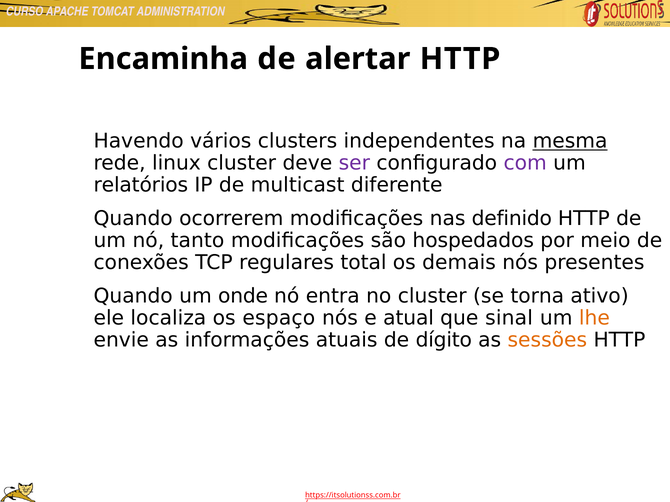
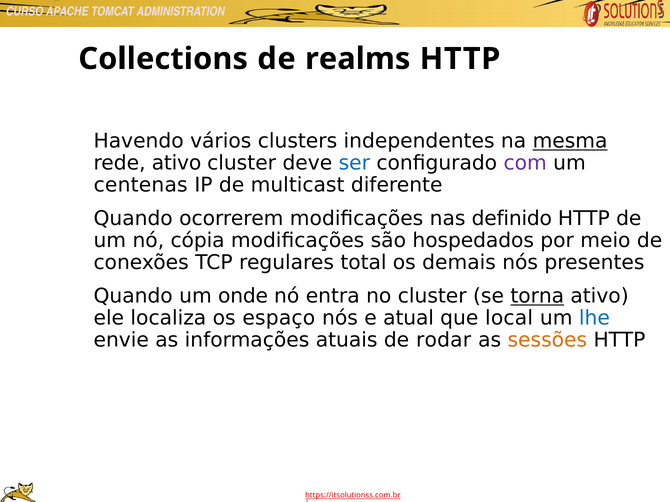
Encaminha: Encaminha -> Collections (163, 59)
alertar: alertar -> realms (358, 59)
rede linux: linux -> ativo (177, 163)
ser colour: purple -> blue (354, 163)
relatórios: relatórios -> centenas (141, 185)
tanto: tanto -> cópia (198, 241)
torna underline: none -> present (537, 296)
sinal: sinal -> local (509, 318)
lhe colour: orange -> blue (594, 318)
dígito: dígito -> rodar (444, 340)
